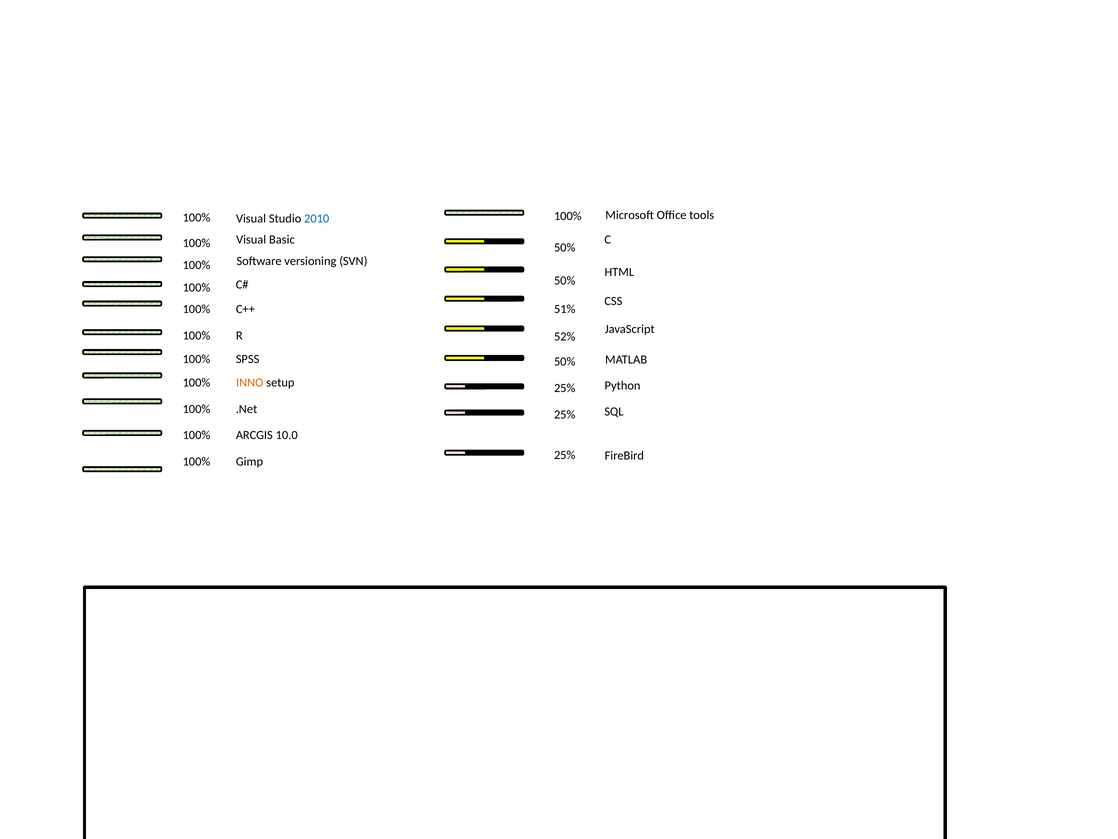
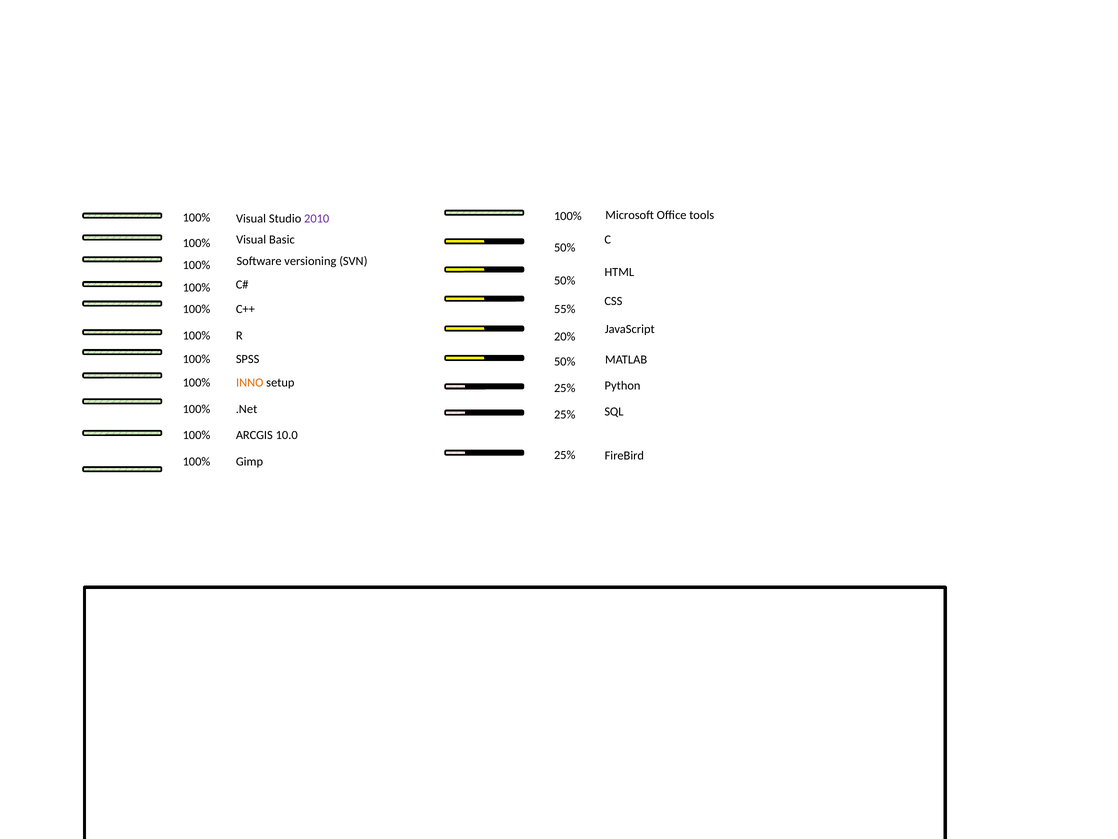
2010 colour: blue -> purple (317, 219)
51%: 51% -> 55% (565, 309)
52%: 52% -> 20% (565, 336)
